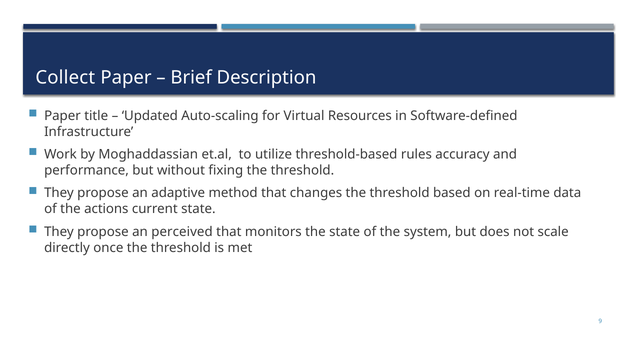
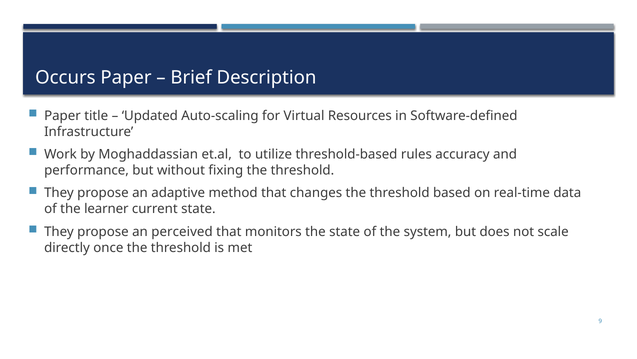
Collect: Collect -> Occurs (65, 77)
actions: actions -> learner (106, 209)
